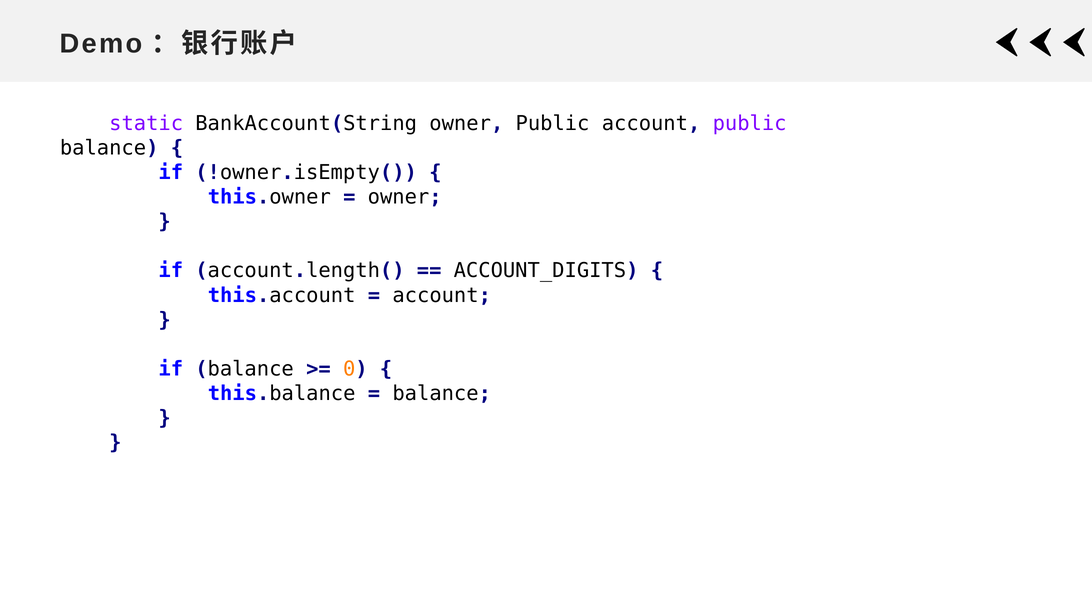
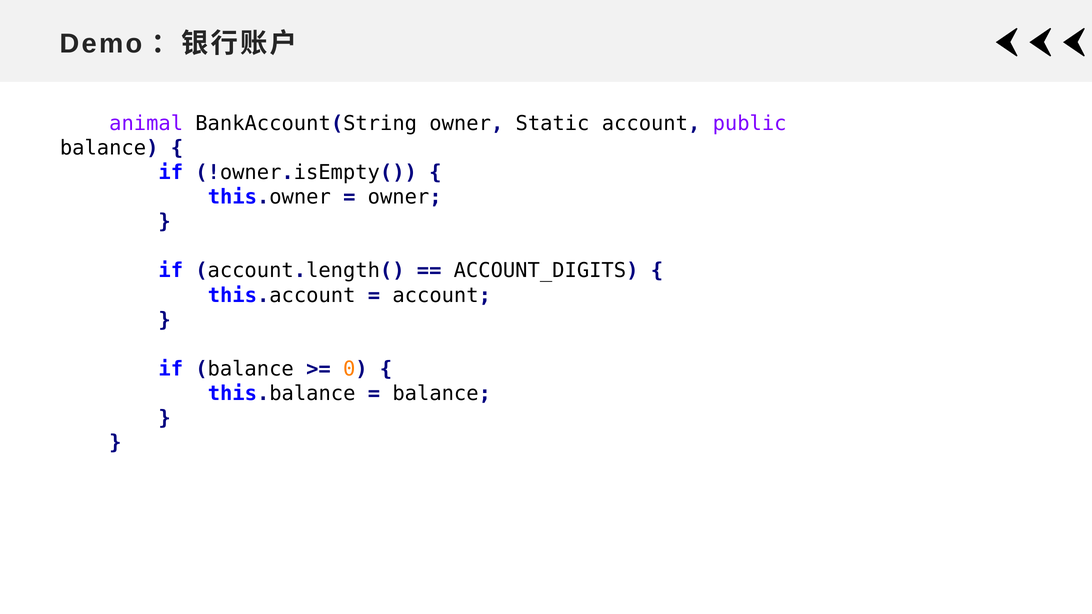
static: static -> animal (146, 123)
owner Public: Public -> Static (553, 123)
